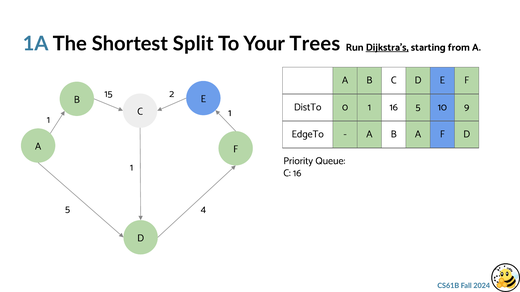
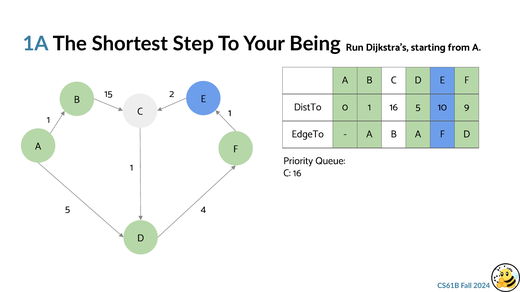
Split: Split -> Step (193, 44)
Trees: Trees -> Being (315, 44)
Dijkstra’s underline: present -> none (387, 47)
